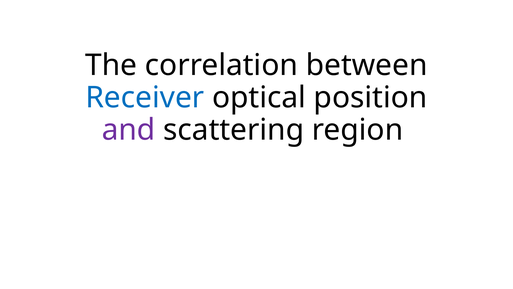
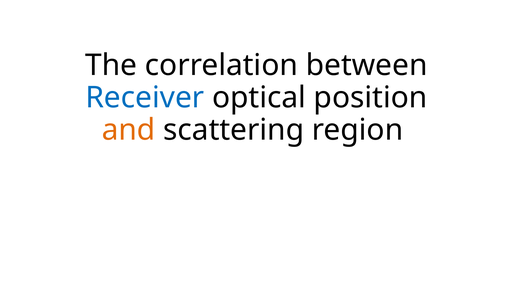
and colour: purple -> orange (129, 130)
